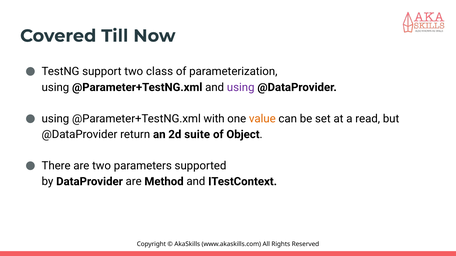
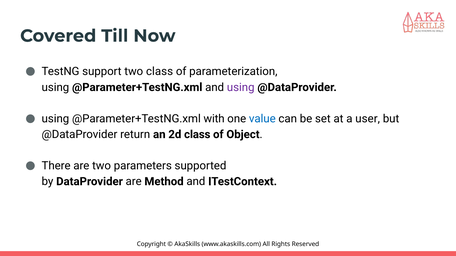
value colour: orange -> blue (262, 119)
read: read -> user (368, 119)
2d suite: suite -> class (197, 135)
